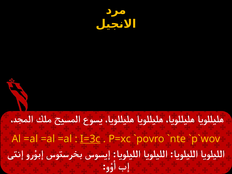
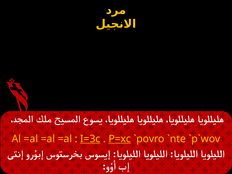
P=xc underline: none -> present (120, 139)
